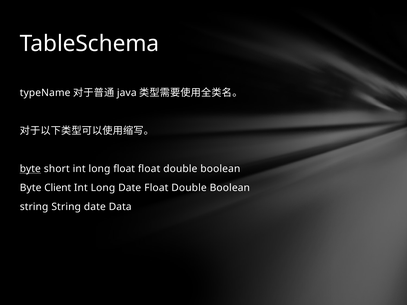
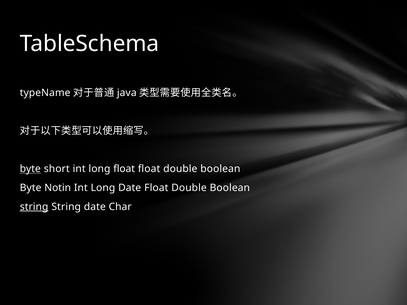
Client: Client -> Notin (58, 188)
string underline: none -> present (34, 207)
Data: Data -> Char (120, 207)
